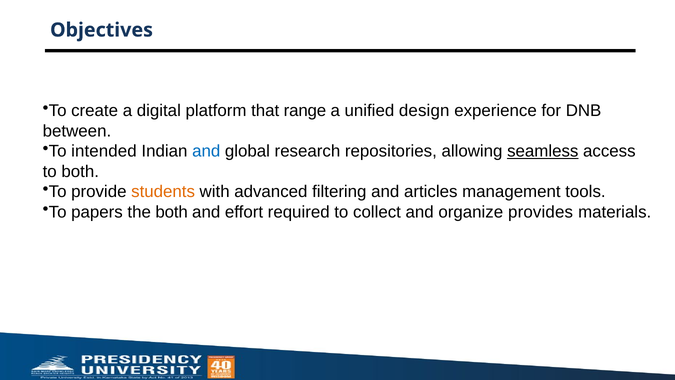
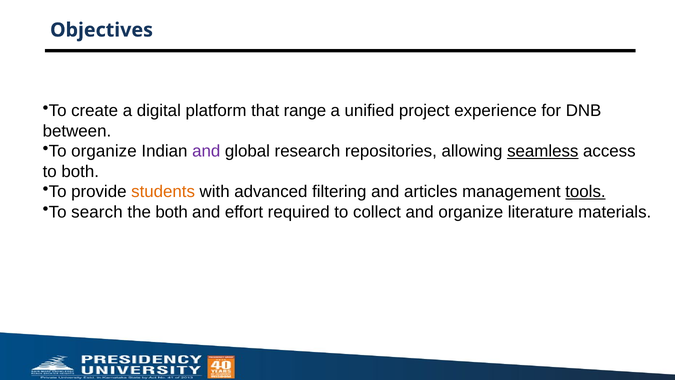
design: design -> project (424, 111)
To intended: intended -> organize (104, 151)
and colour: blue -> purple (206, 151)
tools underline: none -> present (585, 192)
papers: papers -> search (97, 212)
provides: provides -> literature (541, 212)
